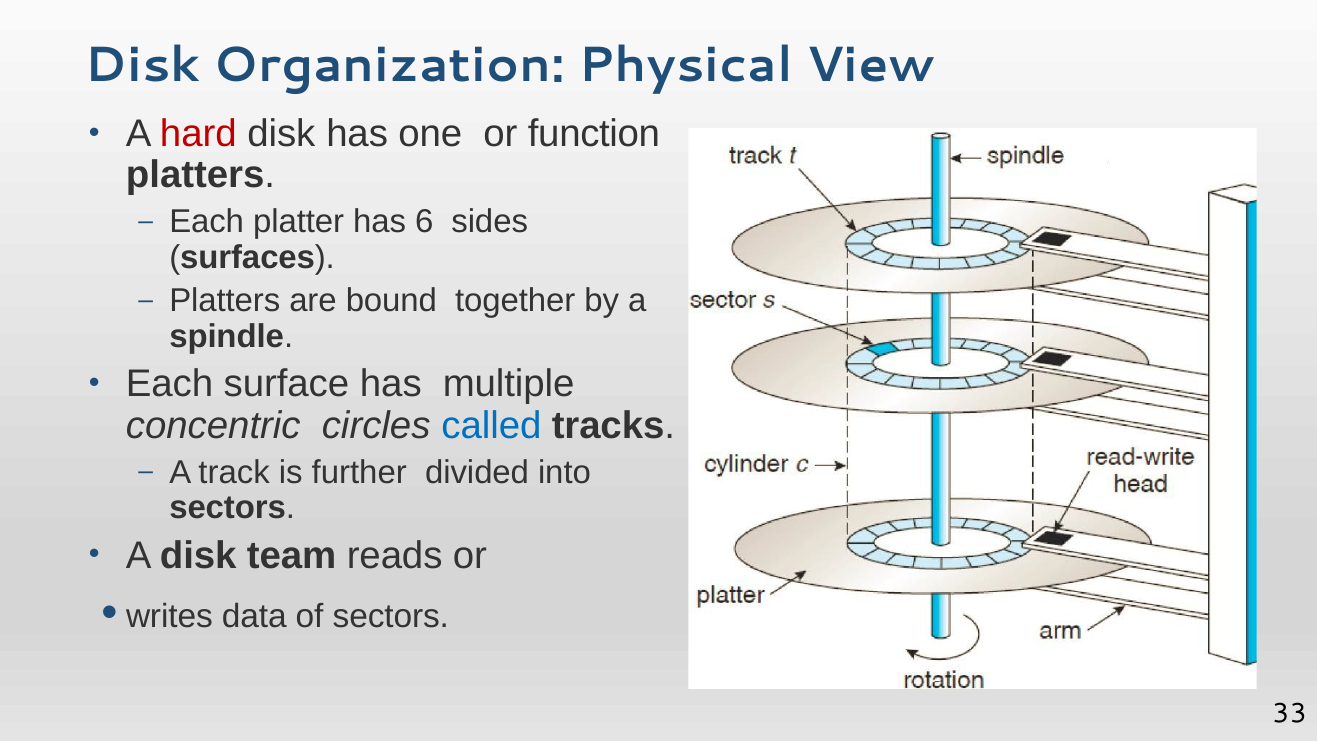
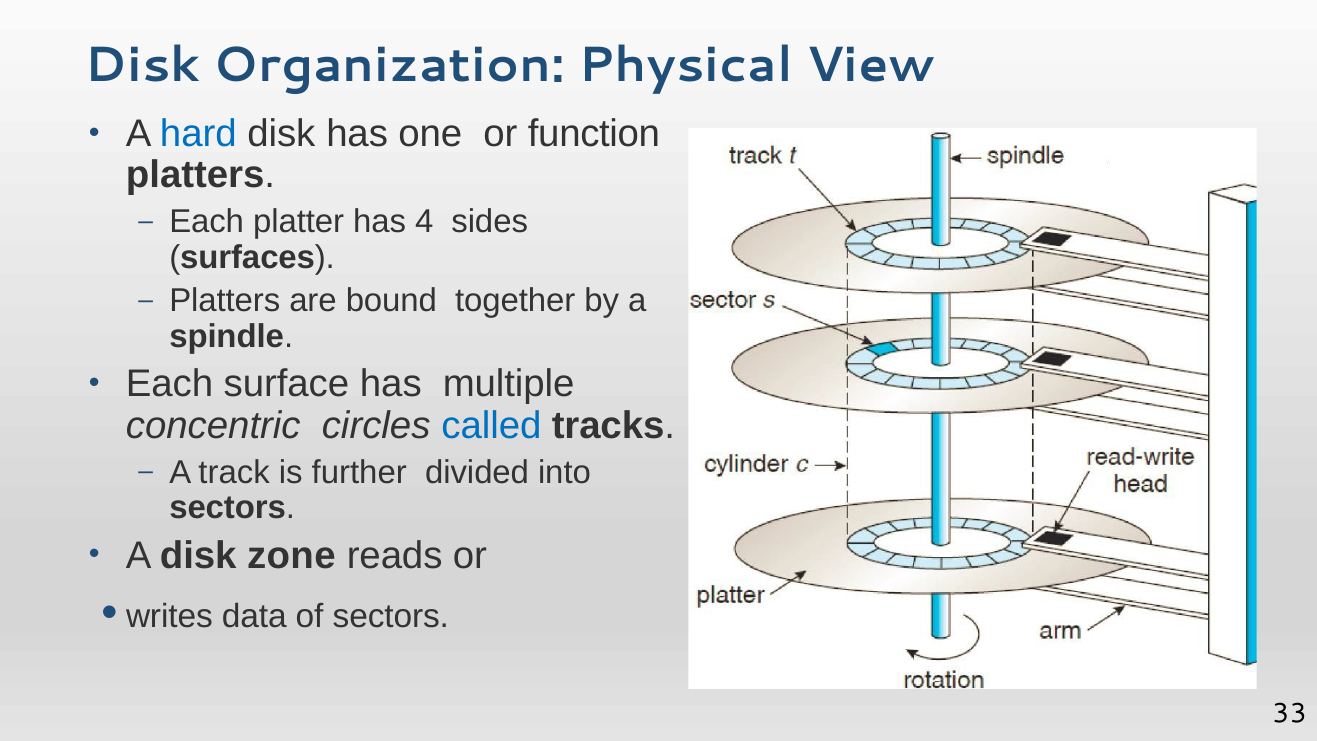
hard colour: red -> blue (198, 134)
6: 6 -> 4 (424, 222)
team: team -> zone (291, 555)
